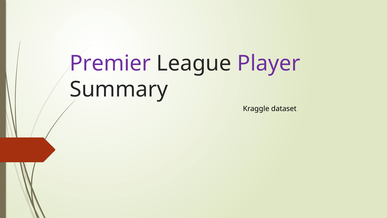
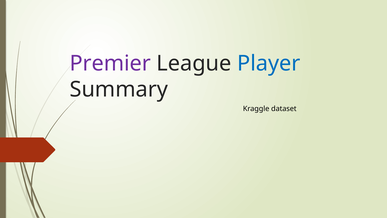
Player colour: purple -> blue (269, 63)
